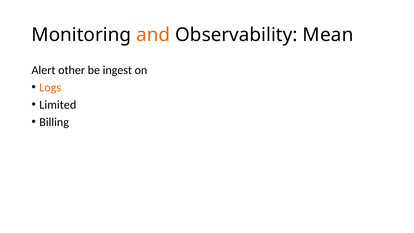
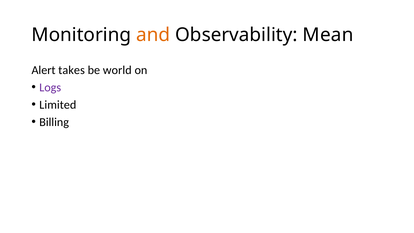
other: other -> takes (72, 70)
ingest: ingest -> world (117, 70)
Logs colour: orange -> purple (50, 87)
